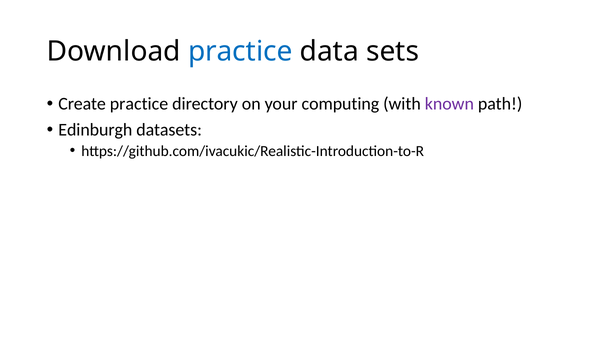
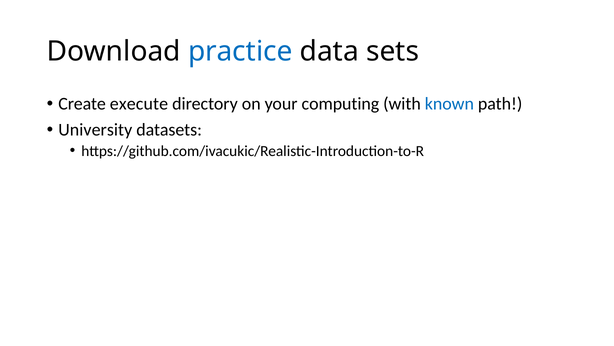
Create practice: practice -> execute (139, 104)
known colour: purple -> blue (449, 104)
Edinburgh: Edinburgh -> University (95, 130)
